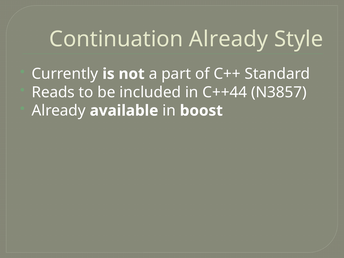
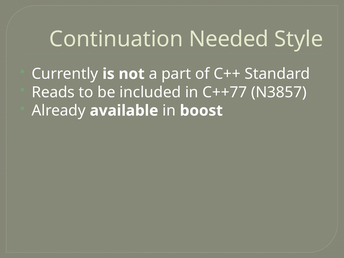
Continuation Already: Already -> Needed (229, 39)
C++44: C++44 -> C++77 (225, 92)
